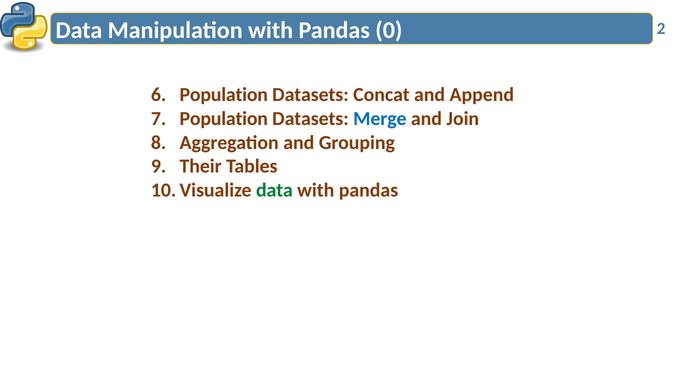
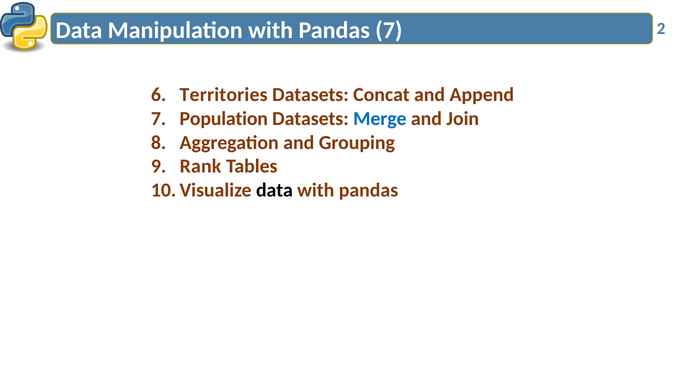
Pandas 0: 0 -> 7 (389, 30)
Population: Population -> Territories (224, 95)
Their: Their -> Rank (201, 166)
data colour: green -> black (274, 190)
